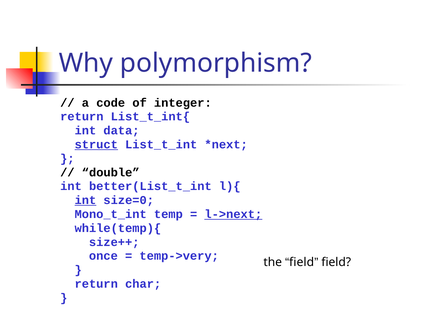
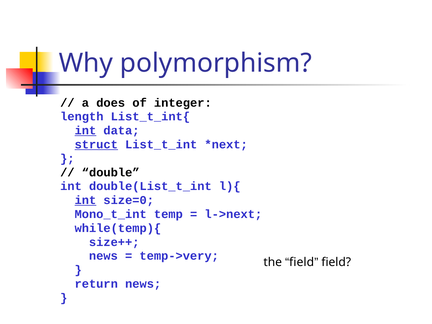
code: code -> does (111, 103)
return: return -> length (82, 117)
int underline: none -> present (85, 131)
better(List_t_int: better(List_t_int -> double(List_t_int (150, 186)
l->next underline: present -> none (233, 214)
once: once -> news (103, 256)
return char: char -> news (143, 284)
